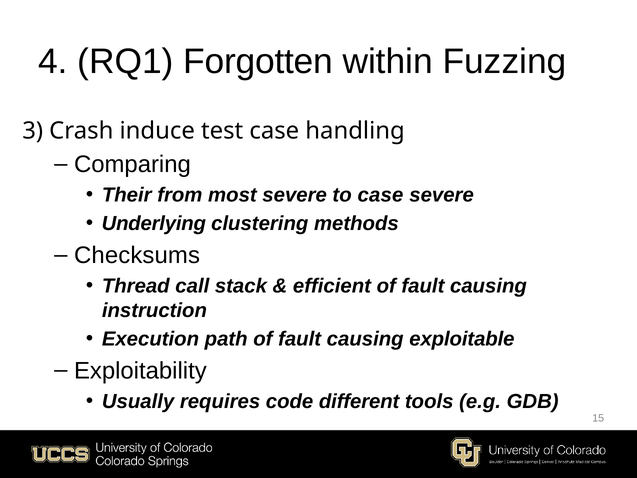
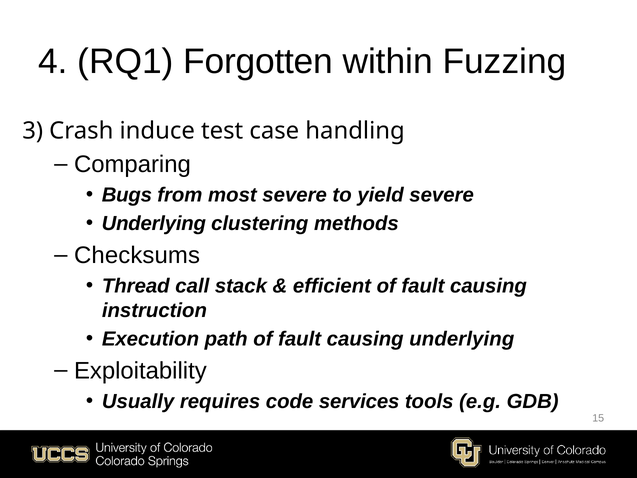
Their: Their -> Bugs (127, 195)
to case: case -> yield (381, 195)
causing exploitable: exploitable -> underlying (462, 339)
different: different -> services (359, 401)
